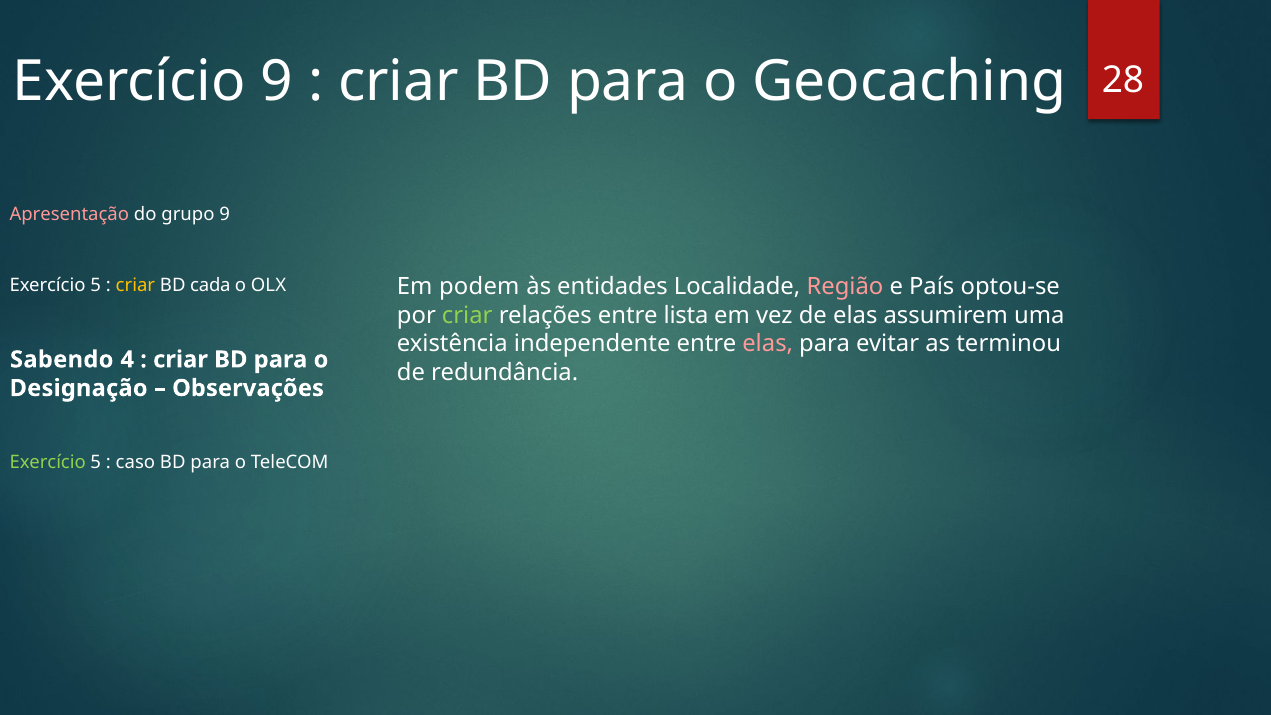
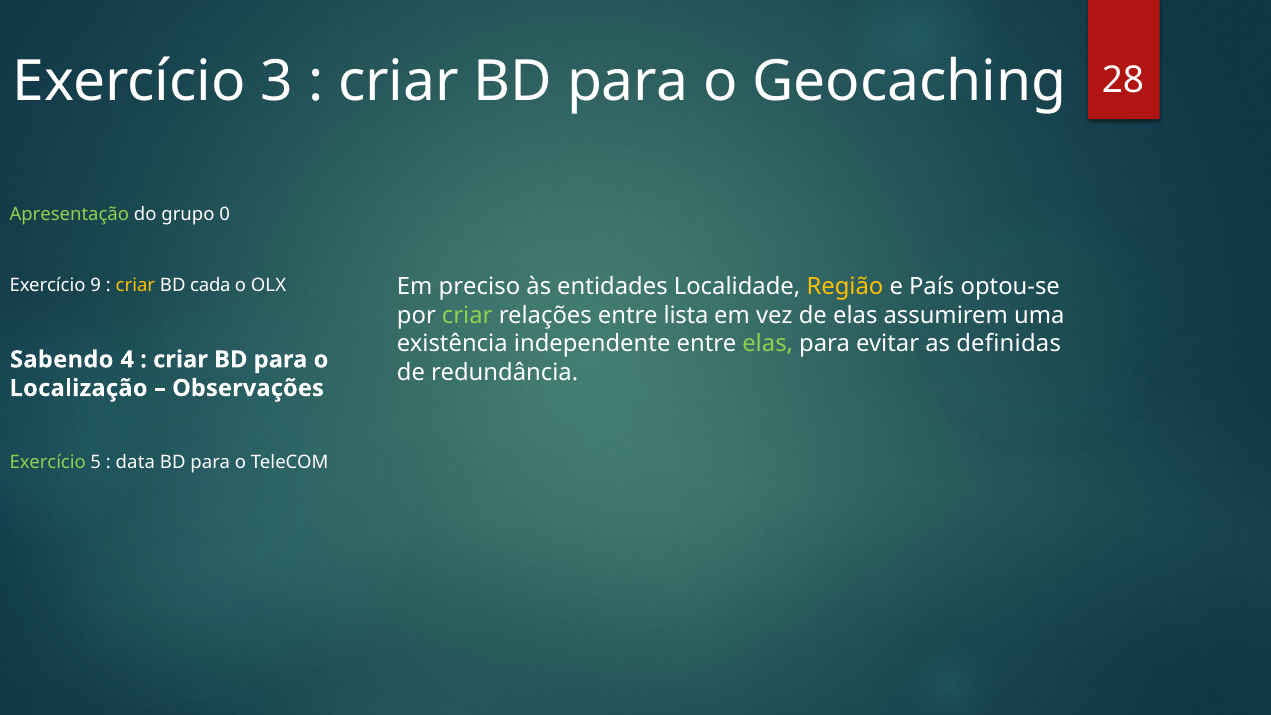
Exercício 9: 9 -> 3 (277, 82)
Apresentação colour: pink -> light green (69, 214)
grupo 9: 9 -> 0 (225, 214)
5: 5 -> 9 (96, 285)
podem: podem -> preciso (479, 287)
Região colour: pink -> yellow (845, 287)
elas colour: pink -> light green (768, 344)
terminou: terminou -> definidas (1009, 344)
Designação: Designação -> Localização (79, 388)
caso: caso -> data (135, 462)
